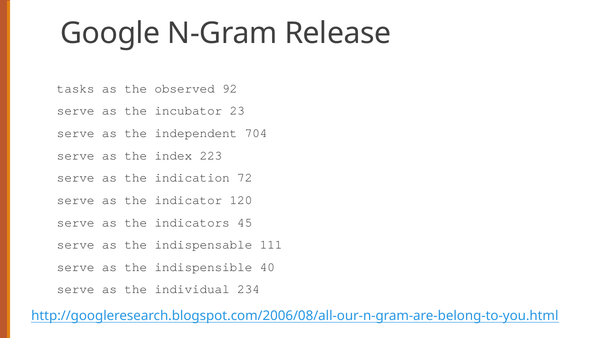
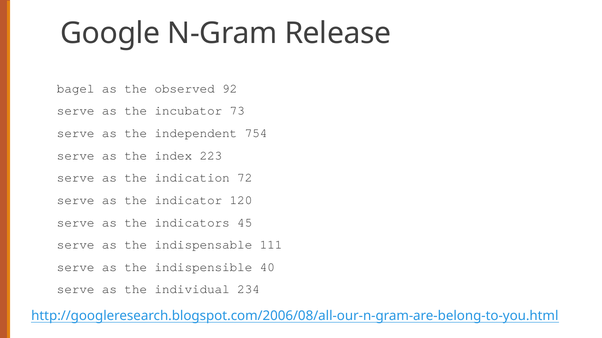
tasks: tasks -> bagel (76, 89)
23: 23 -> 73 (237, 111)
704: 704 -> 754 (256, 133)
